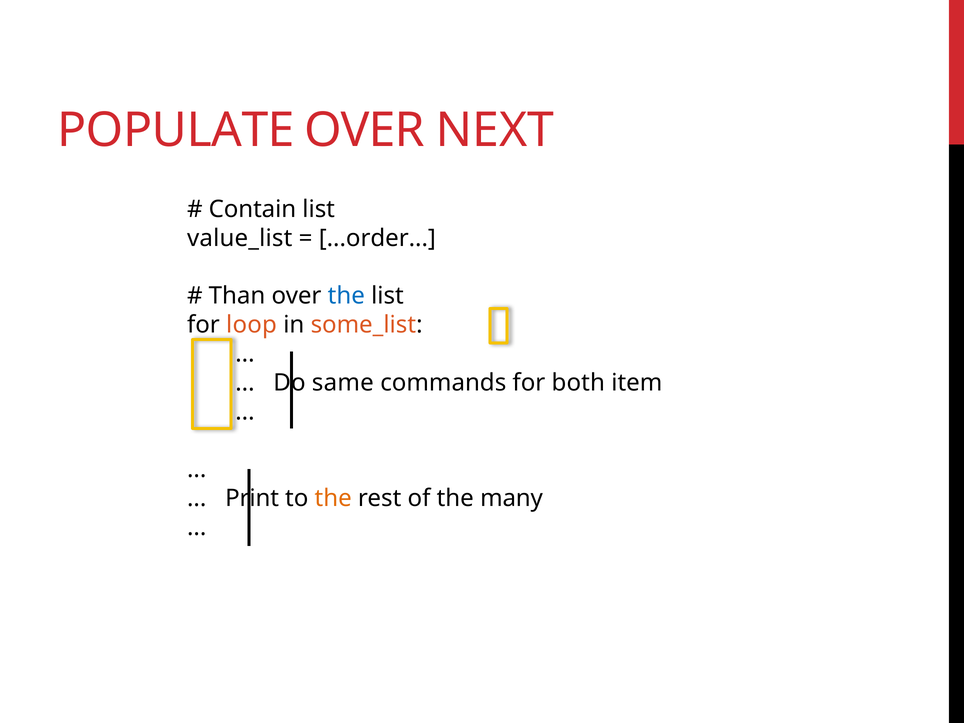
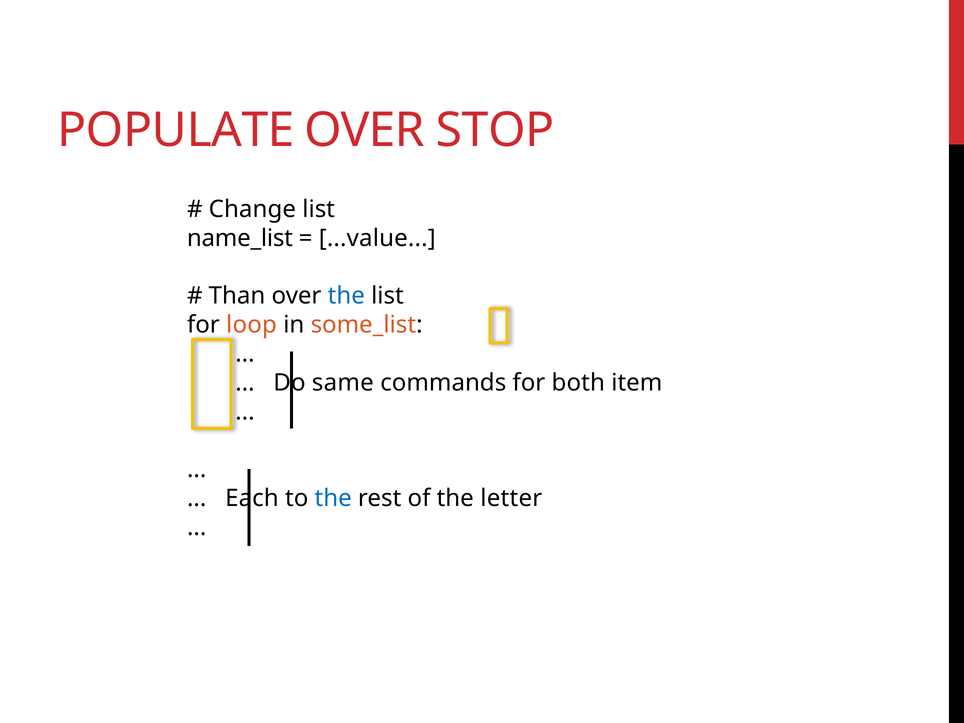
NEXT: NEXT -> STOP (495, 130)
Contain: Contain -> Change (252, 209)
value_list: value_list -> name_list (240, 238)
...order: ...order -> ...value (377, 238)
Print: Print -> Each (252, 498)
the colour: orange -> blue (333, 498)
many: many -> letter (511, 498)
